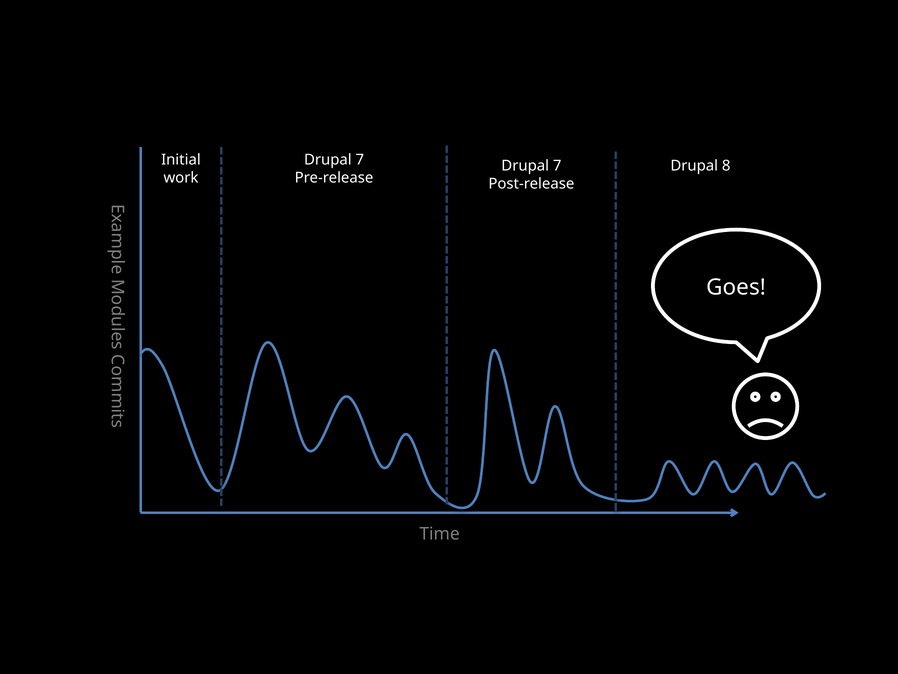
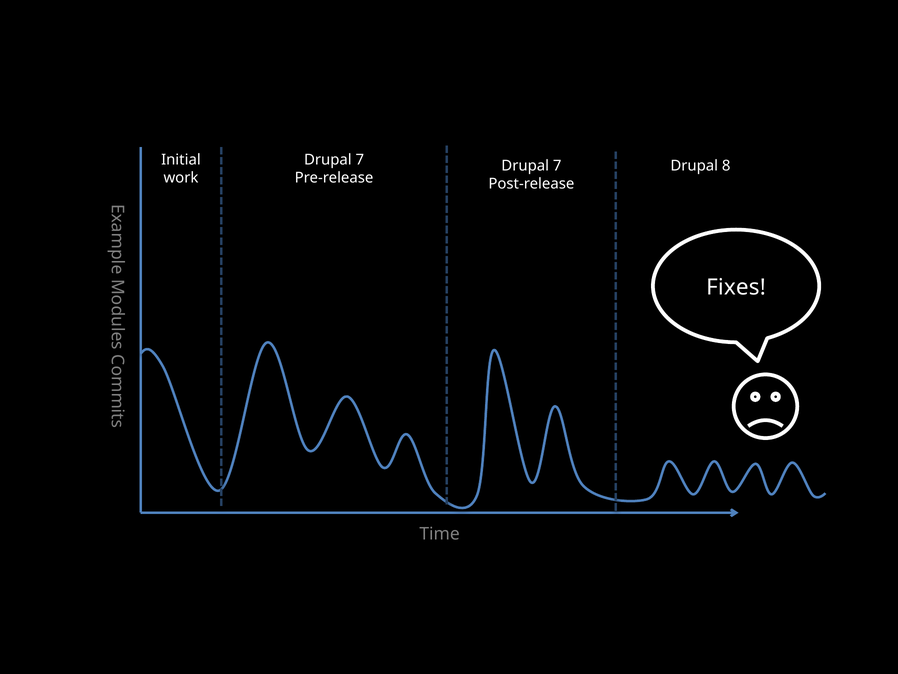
Goes: Goes -> Fixes (736, 287)
